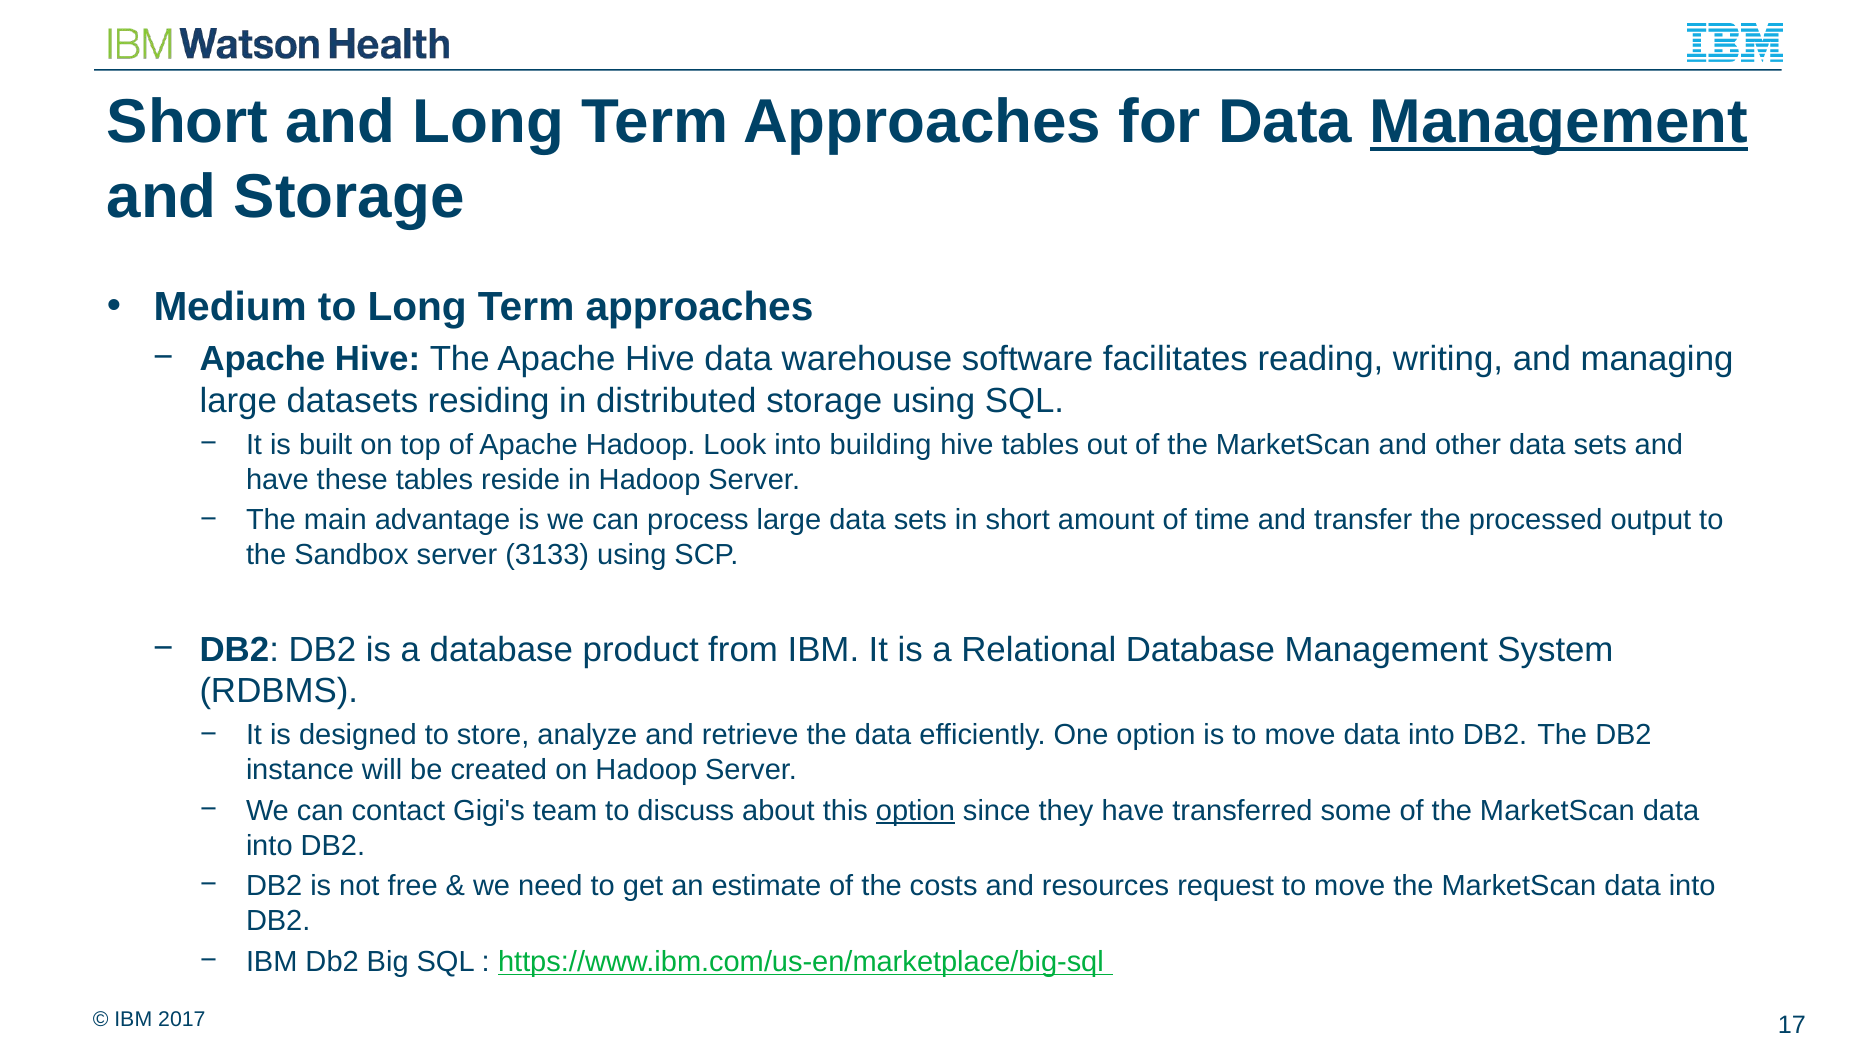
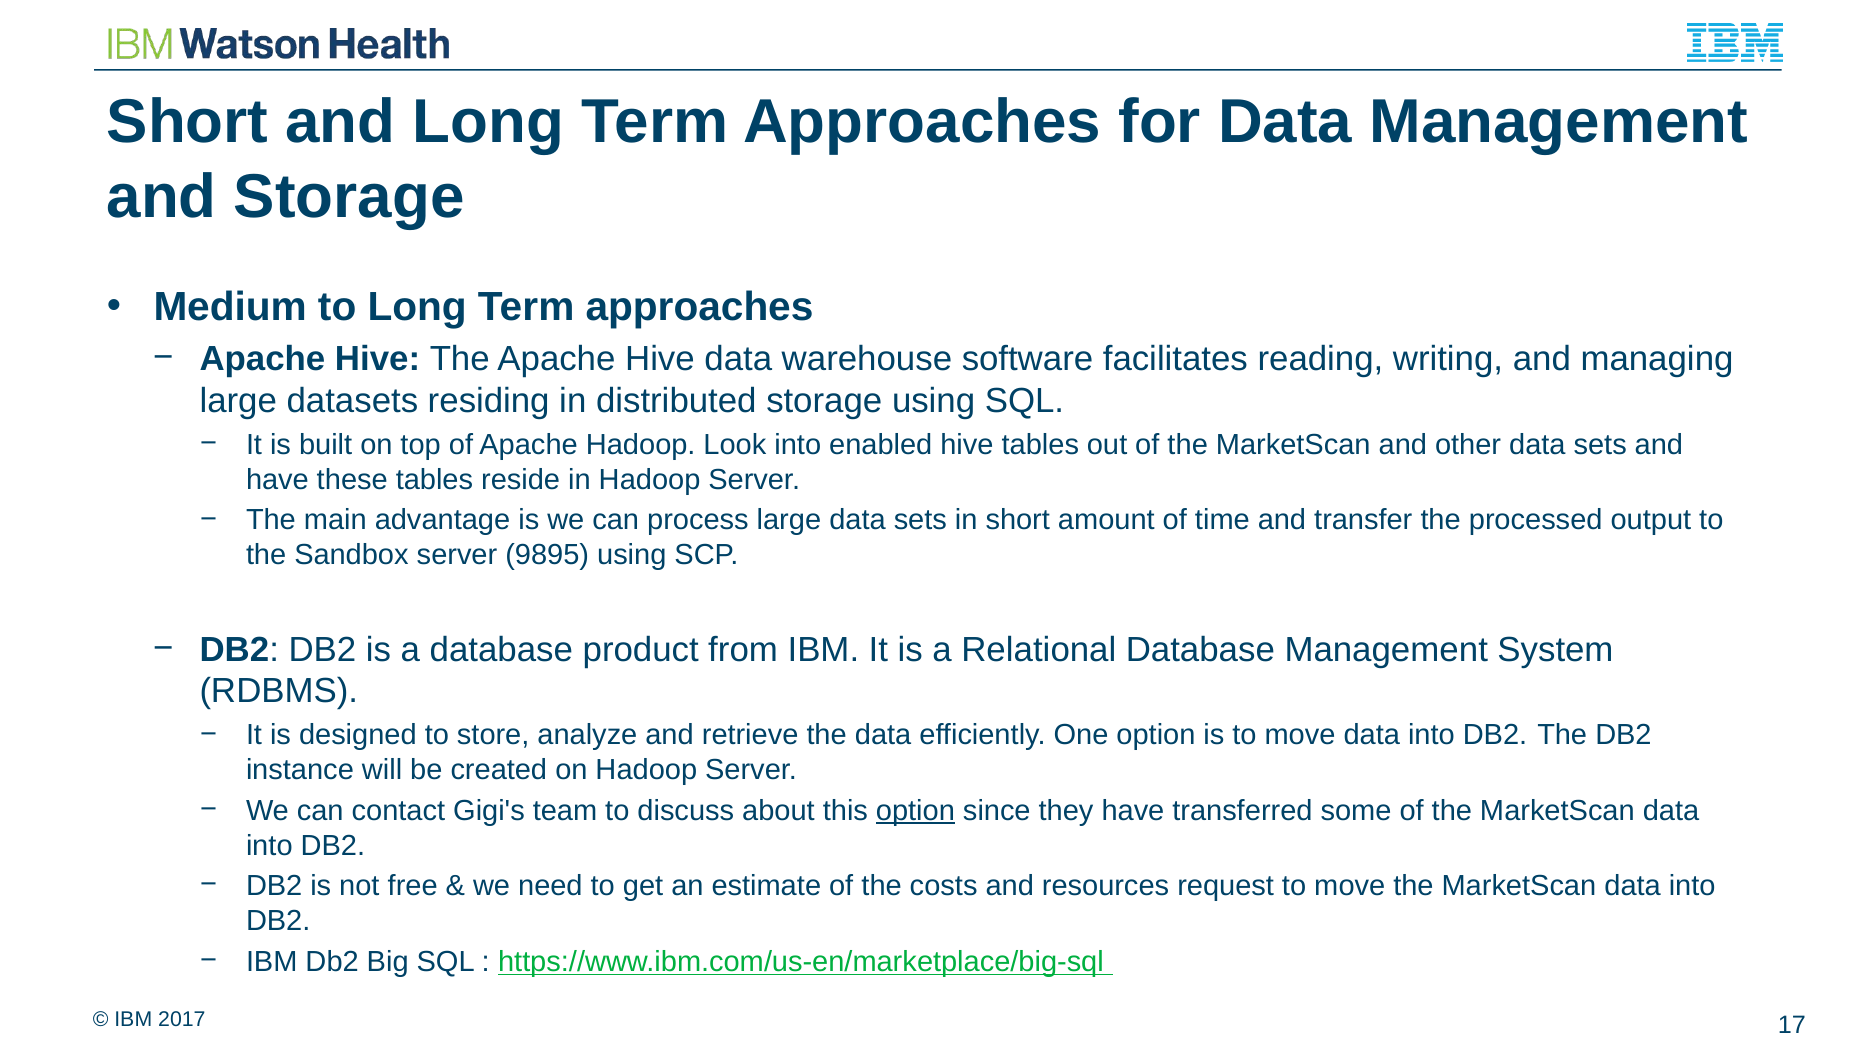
Management underline: present -> none (1559, 122)
building: building -> enabled (881, 445)
3133: 3133 -> 9895 (547, 555)
